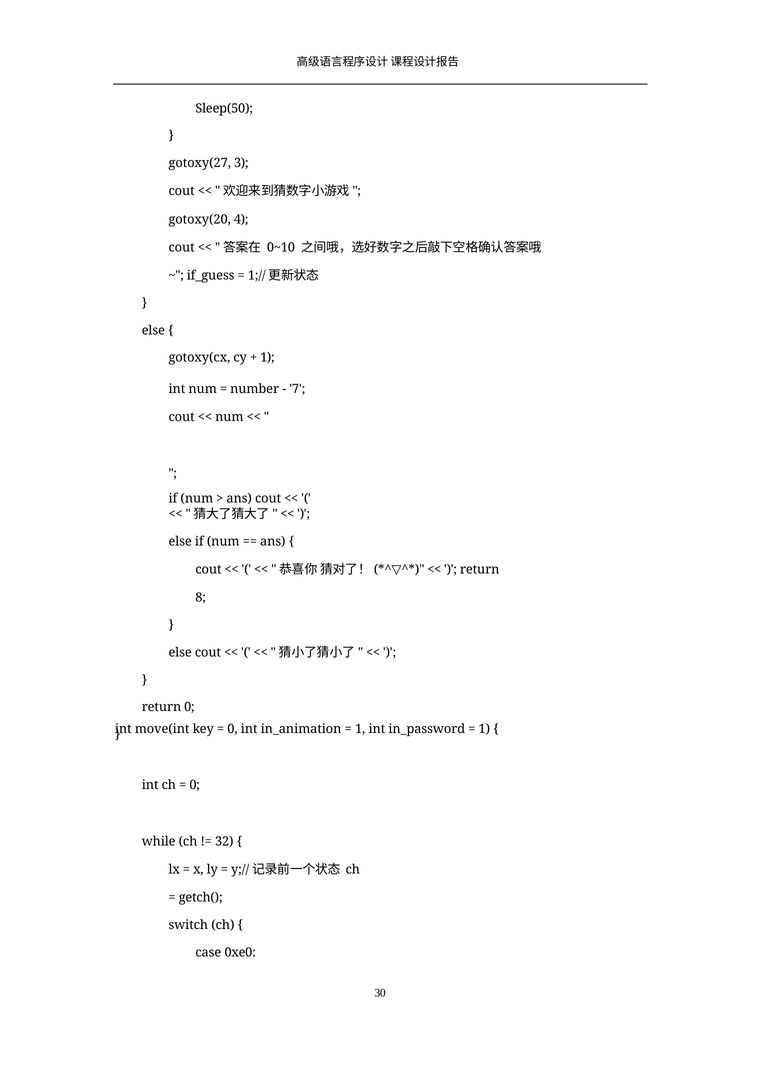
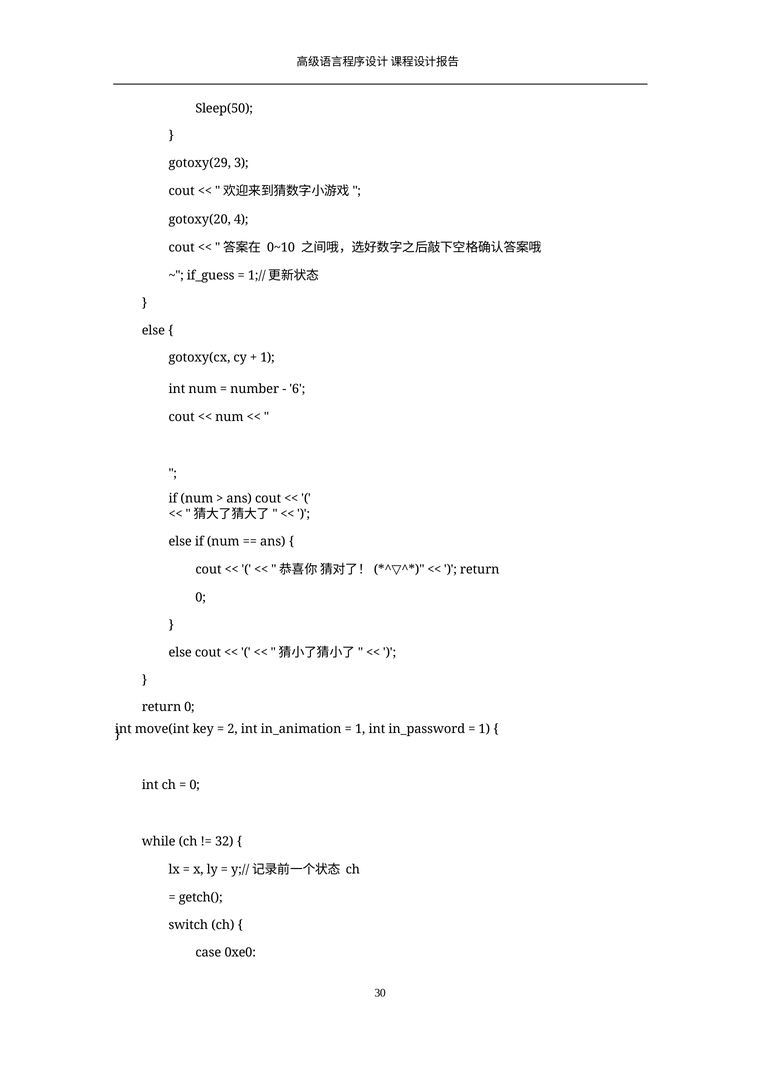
gotoxy(27: gotoxy(27 -> gotoxy(29 (200, 163)
7: 7 -> 6 (297, 389)
8: 8 -> 0 (201, 597)
0: 0 -> 2 (232, 729)
